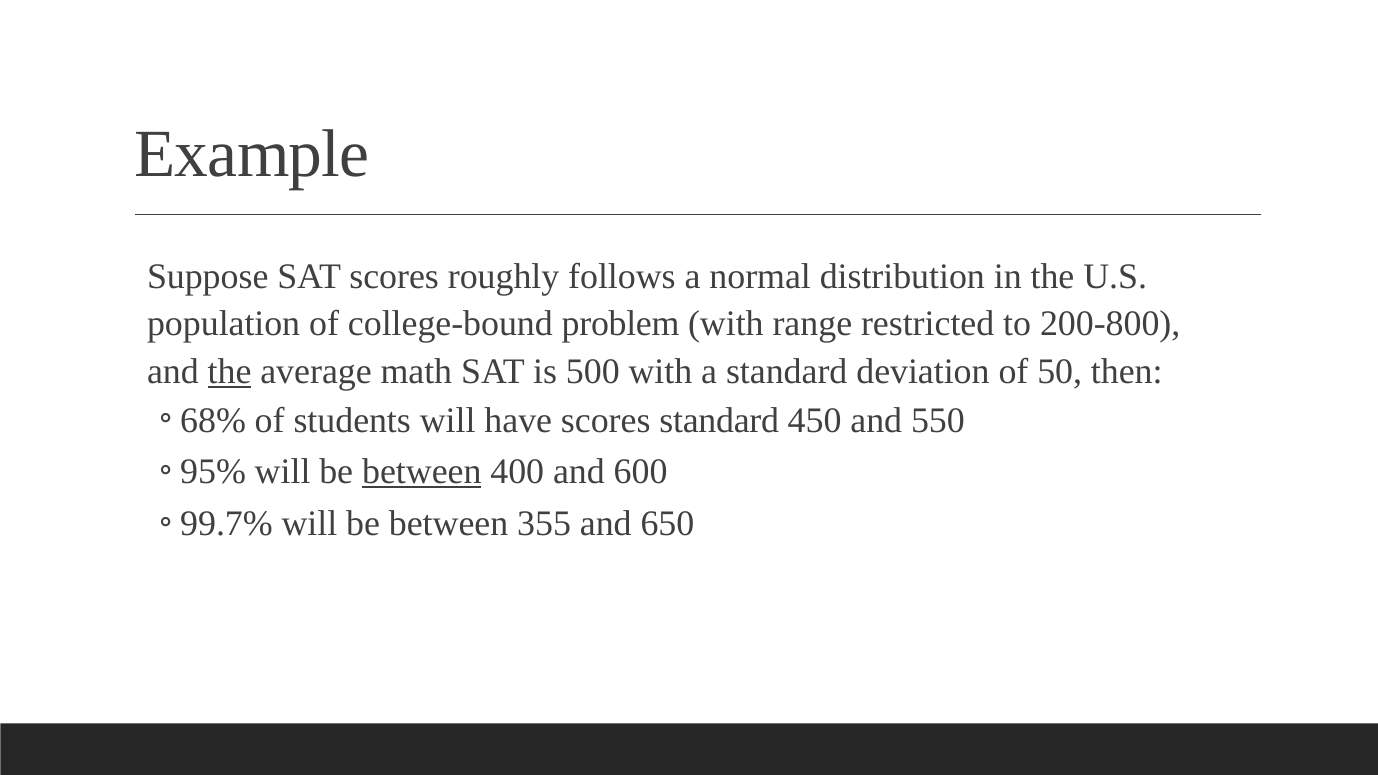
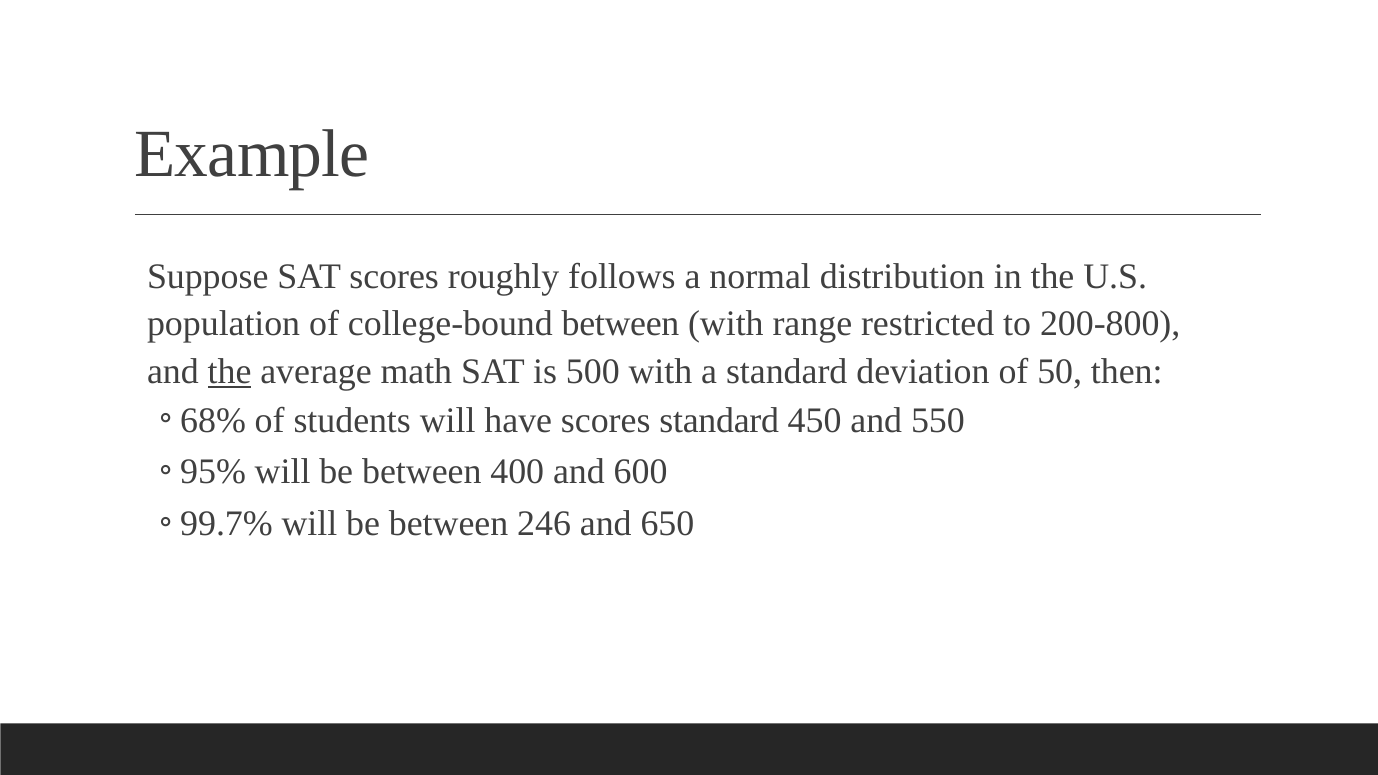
college-bound problem: problem -> between (621, 324)
between underline: present -> none (422, 472)
355: 355 -> 246 (544, 524)
